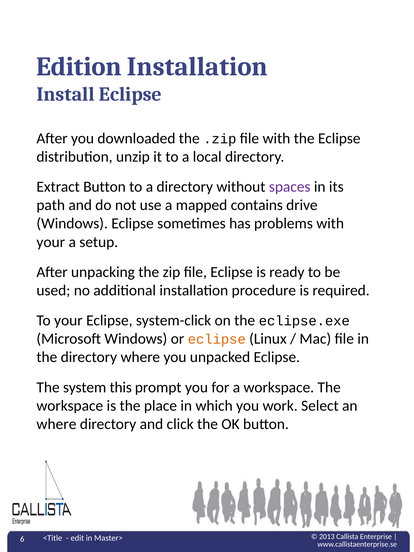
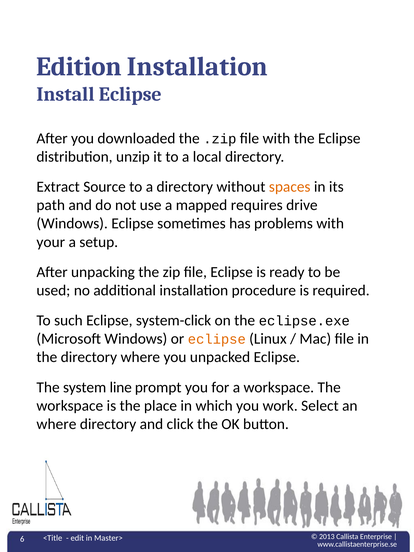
Extract Button: Button -> Source (105, 187)
spaces colour: purple -> orange (290, 187)
contains: contains -> requires (257, 205)
To your: your -> such (68, 320)
this: this -> line (121, 387)
